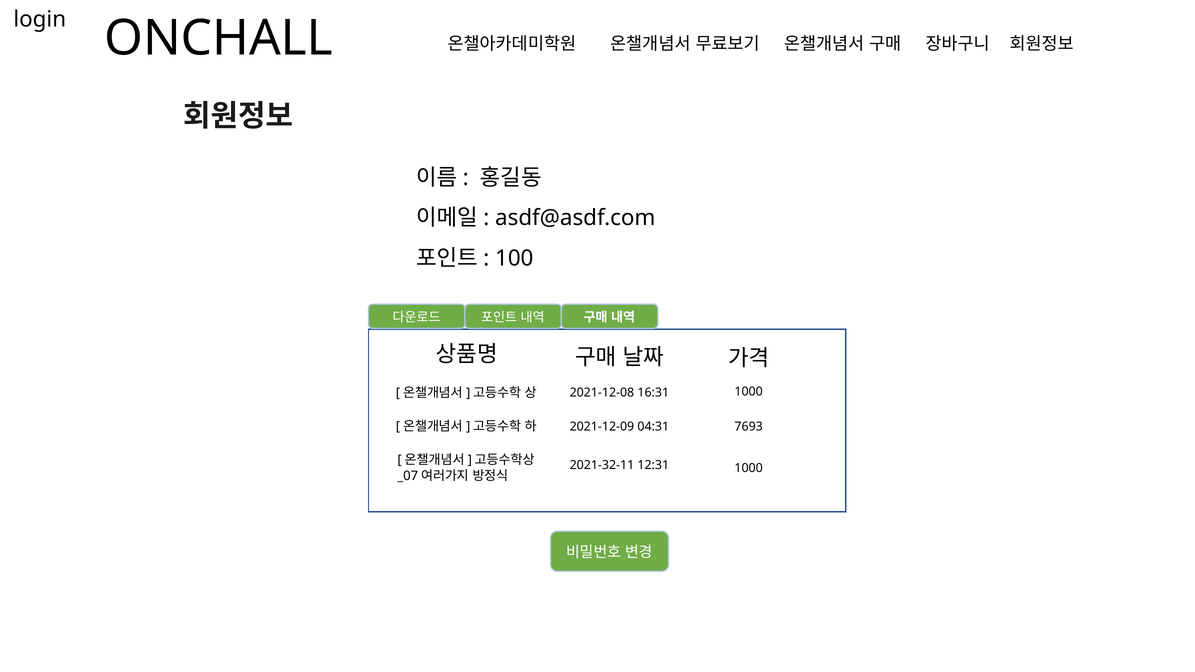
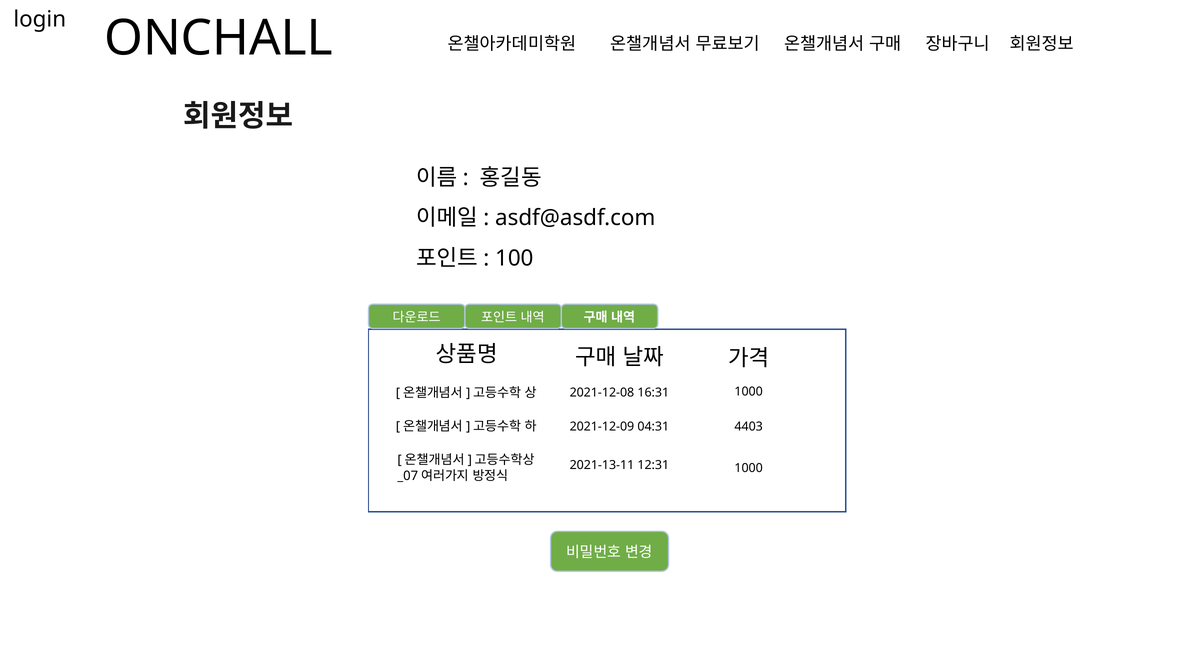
7693: 7693 -> 4403 (749, 427)
2021-32-11: 2021-32-11 -> 2021-13-11 (602, 465)
